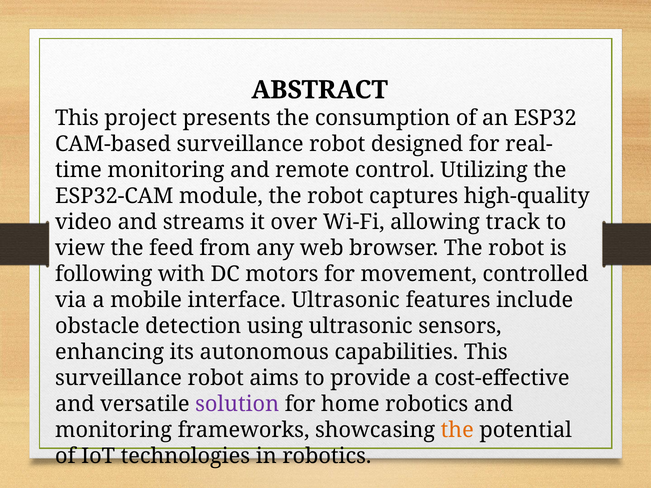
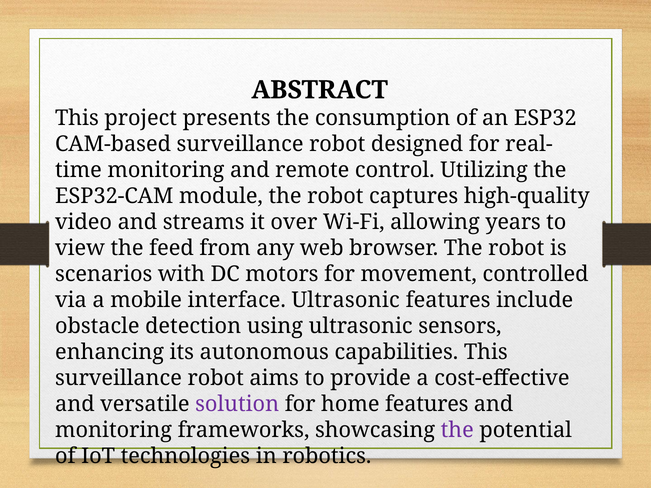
track: track -> years (513, 222)
following: following -> scenarios (104, 274)
home robotics: robotics -> features (427, 404)
the colour: orange -> purple (457, 430)
